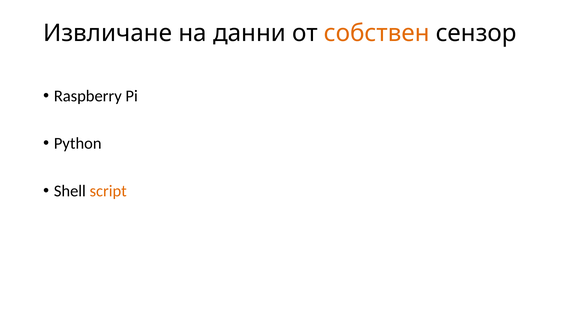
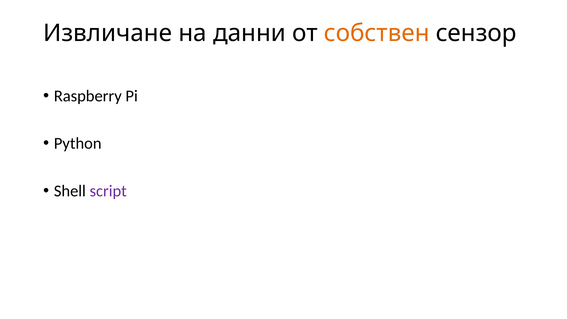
script colour: orange -> purple (108, 191)
